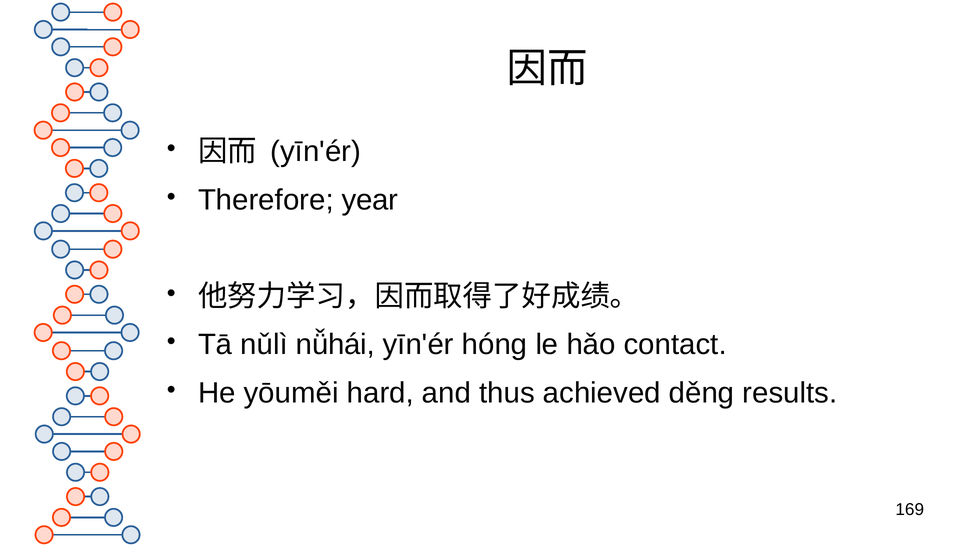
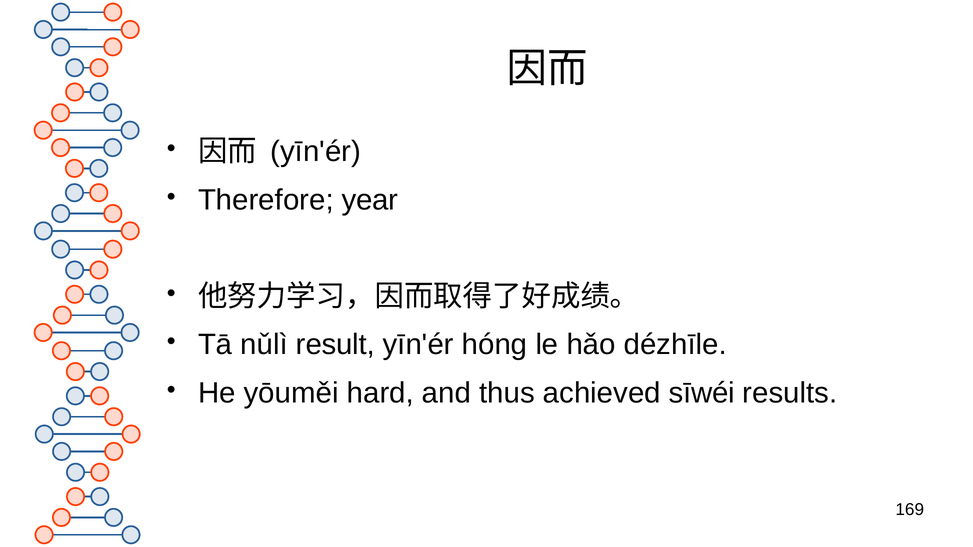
nǚhái: nǚhái -> result (335, 345)
contact: contact -> dézhīle (675, 345)
děng: děng -> sīwéi (702, 393)
